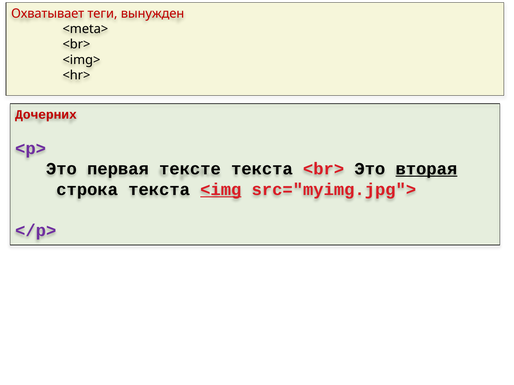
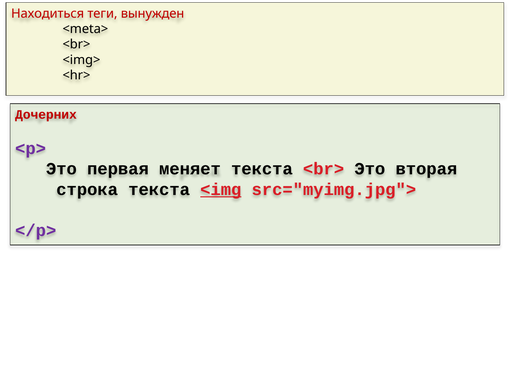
Охватывает: Охватывает -> Находиться (48, 14)
тексте: тексте -> меняет (190, 169)
вторая underline: present -> none (426, 169)
